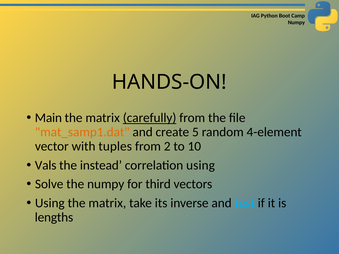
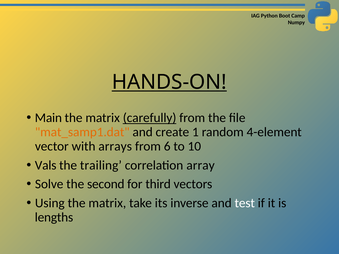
HANDS-ON underline: none -> present (169, 82)
5: 5 -> 1 (195, 132)
tuples: tuples -> arrays (115, 146)
2: 2 -> 6 (167, 146)
instead: instead -> trailing (101, 165)
correlation using: using -> array (201, 165)
the numpy: numpy -> second (106, 184)
test colour: light blue -> white (245, 203)
